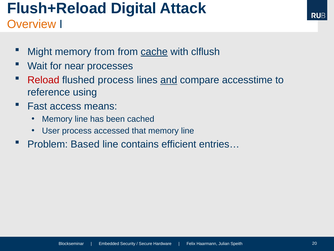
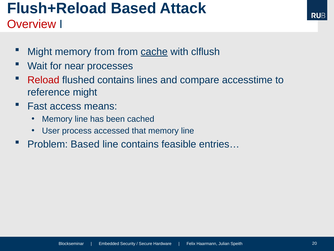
Flush+Reload Digital: Digital -> Based (134, 8)
Overview colour: orange -> red (32, 24)
flushed process: process -> contains (116, 80)
and underline: present -> none (169, 80)
reference using: using -> might (85, 92)
efficient: efficient -> feasible (179, 144)
